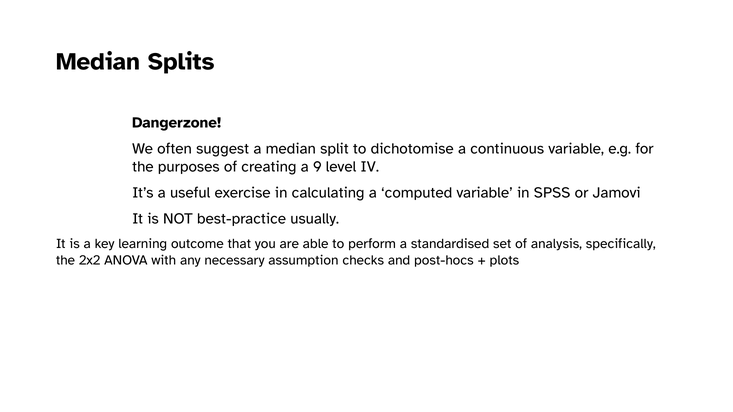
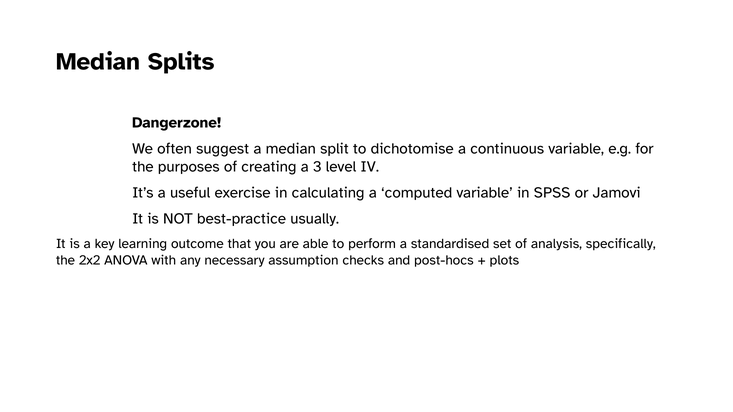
9: 9 -> 3 (317, 167)
